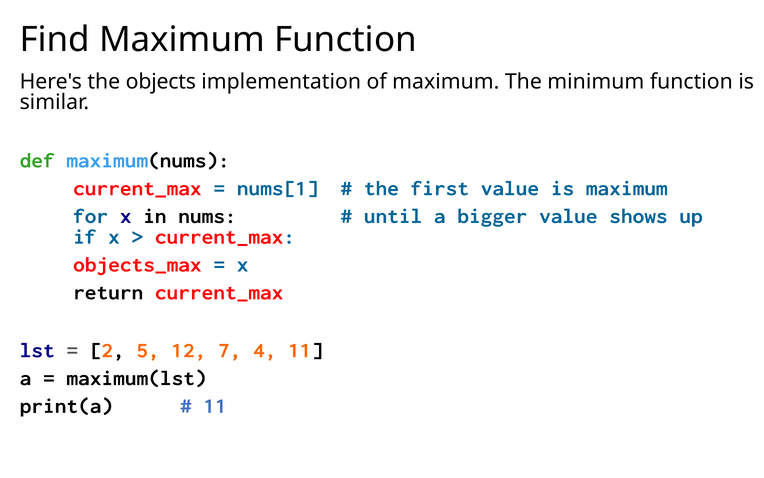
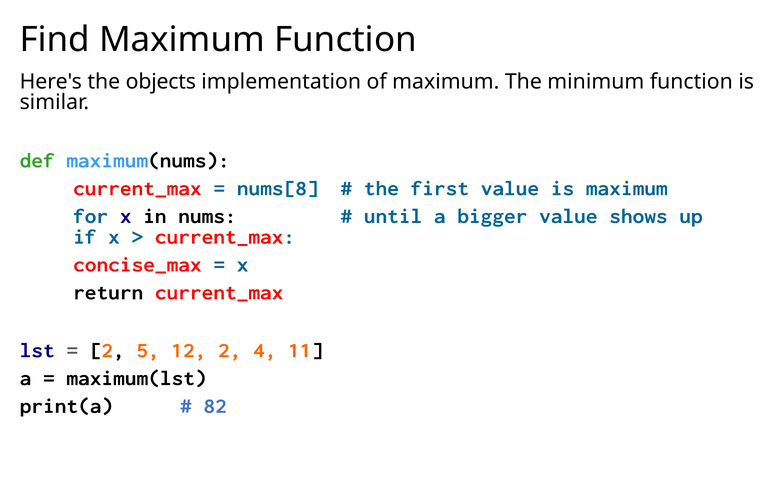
nums[1: nums[1 -> nums[8 (278, 188)
objects_max: objects_max -> concise_max (137, 264)
12 7: 7 -> 2 (230, 350)
11: 11 -> 82 (215, 405)
